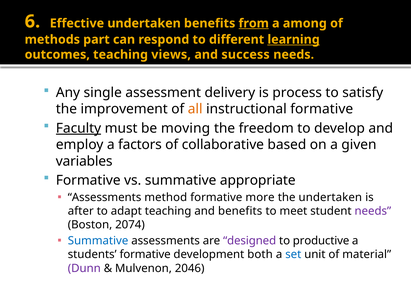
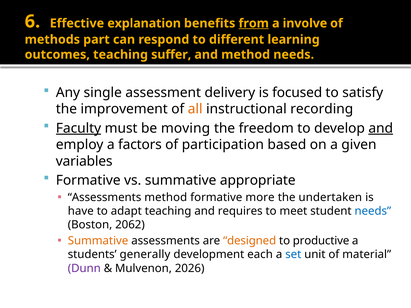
Effective undertaken: undertaken -> explanation (144, 23)
among: among -> involve (305, 23)
learning underline: present -> none (294, 40)
views: views -> suffer (171, 55)
and success: success -> method (246, 55)
process: process -> focused (297, 93)
instructional formative: formative -> recording (322, 109)
and underline: none -> present (381, 128)
collaborative: collaborative -> participation (223, 145)
after: after -> have (81, 211)
and benefits: benefits -> requires (240, 211)
needs colour: purple -> blue (373, 211)
2074: 2074 -> 2062 (130, 225)
Summative colour: blue -> orange (98, 241)
designed colour: purple -> orange (250, 241)
students formative: formative -> generally (145, 255)
both: both -> each (260, 255)
2046: 2046 -> 2026 (190, 268)
